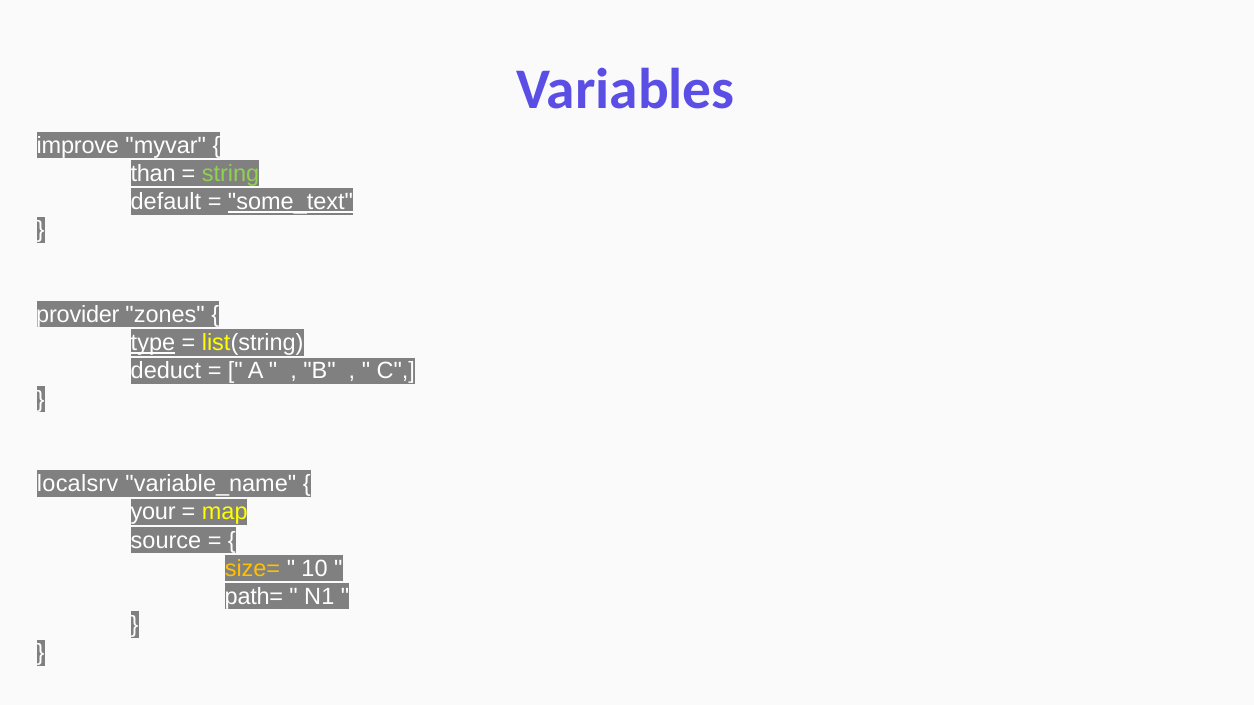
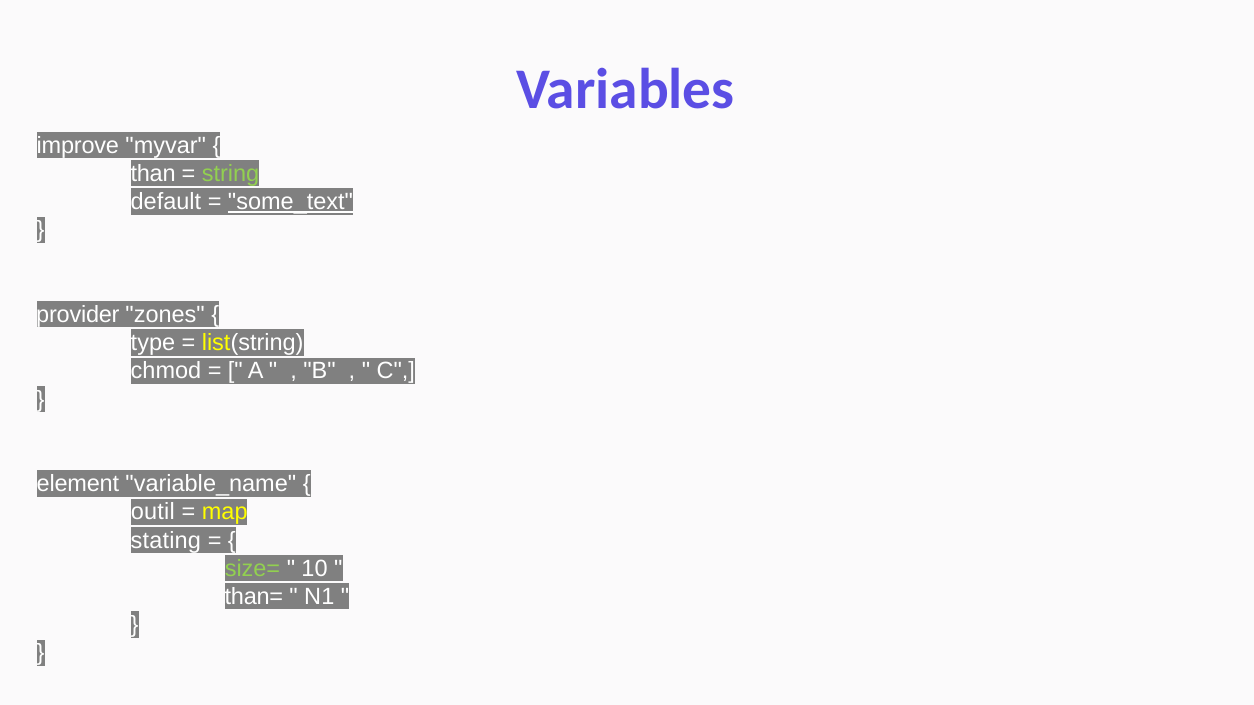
type underline: present -> none (153, 343)
deduct: deduct -> chmod (166, 371)
localsrv: localsrv -> element (78, 484)
your: your -> outil (153, 512)
source: source -> stating (166, 541)
size= colour: yellow -> light green (252, 569)
path=: path= -> than= (254, 597)
